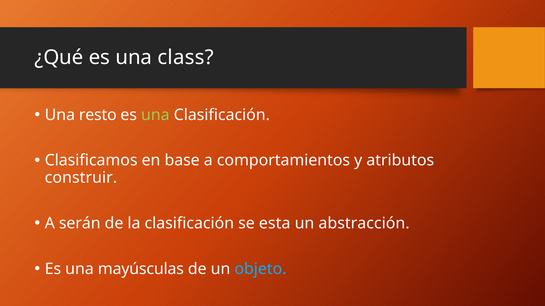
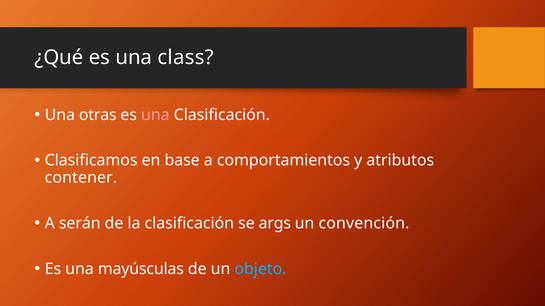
resto: resto -> otras (98, 115)
una colour: light green -> pink (155, 115)
construir: construir -> contener (81, 178)
esta: esta -> args (275, 224)
abstracción: abstracción -> convención (364, 224)
